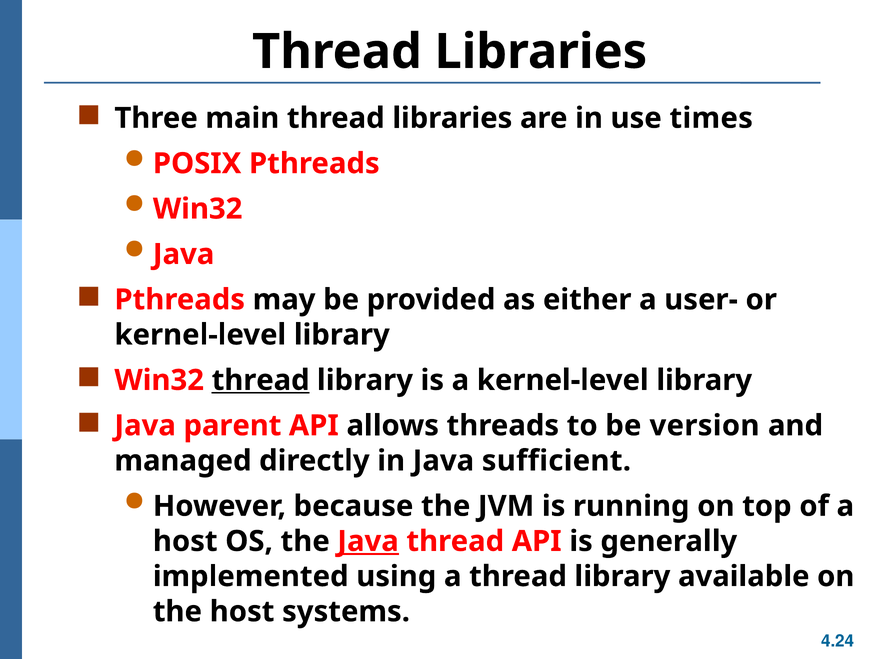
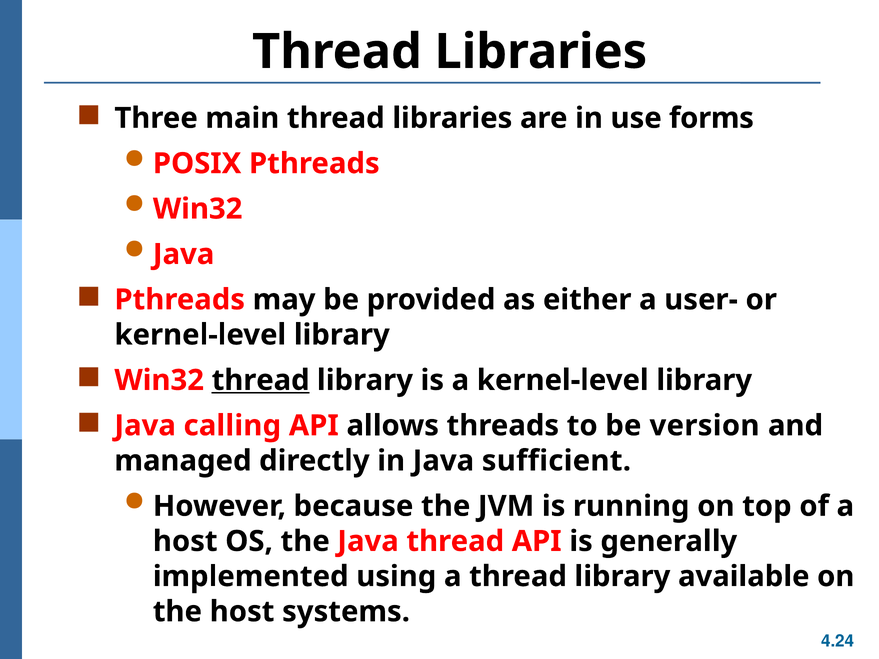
times: times -> forms (711, 118)
parent: parent -> calling (232, 426)
Java underline: present -> none (368, 542)
